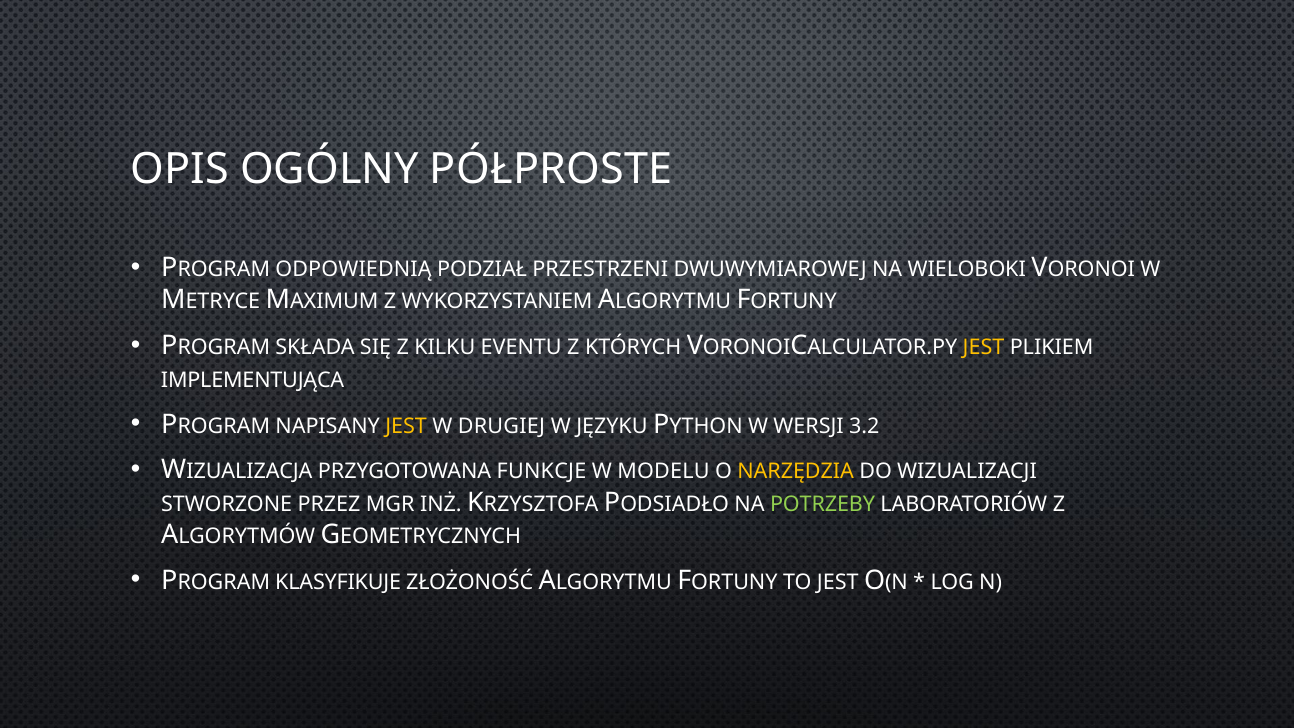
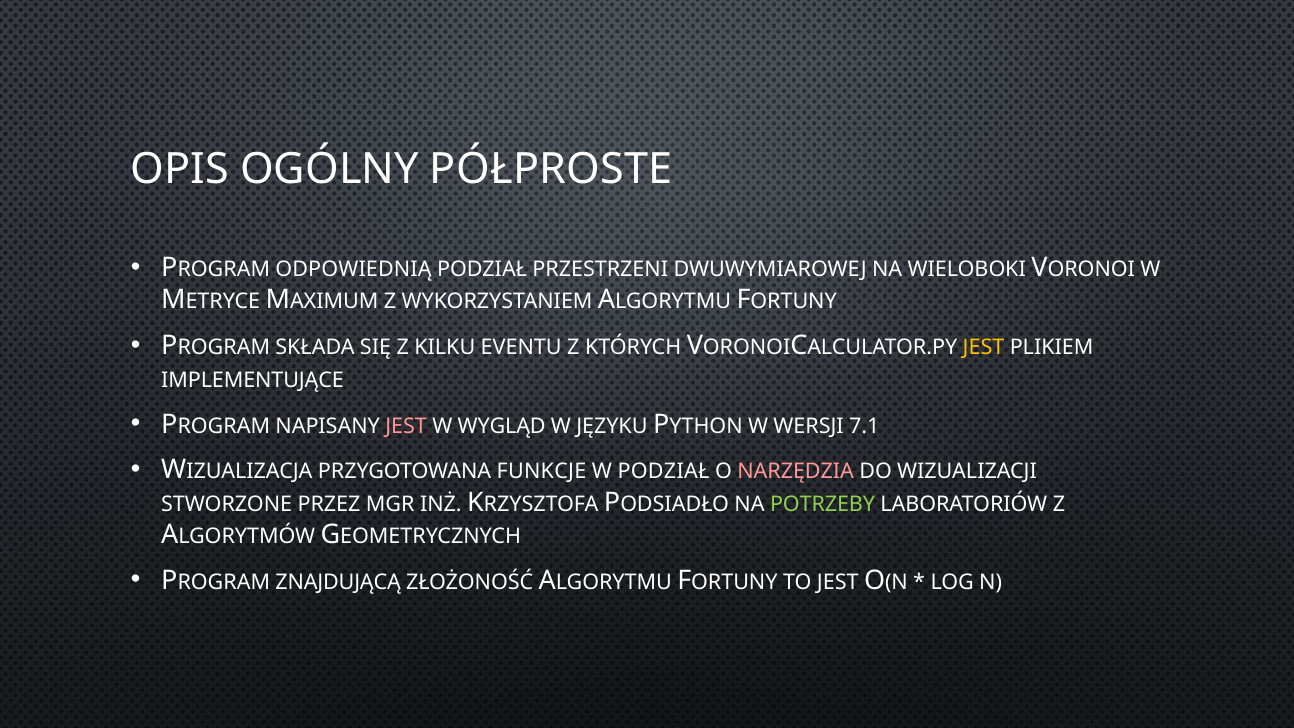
IMPLEMENTUJĄCA: IMPLEMENTUJĄCA -> IMPLEMENTUJĄCE (253, 380)
JEST colour: yellow -> pink (406, 426)
DRUGIEJ: DRUGIEJ -> WYGLĄD (502, 426)
3.2: 3.2 -> 7.1 (864, 426)
W MODELU: MODELU -> PODZIAŁ (663, 472)
NARZĘDZIA colour: yellow -> pink (796, 472)
KLASYFIKUJE: KLASYFIKUJE -> ZNAJDUJĄCĄ (338, 582)
